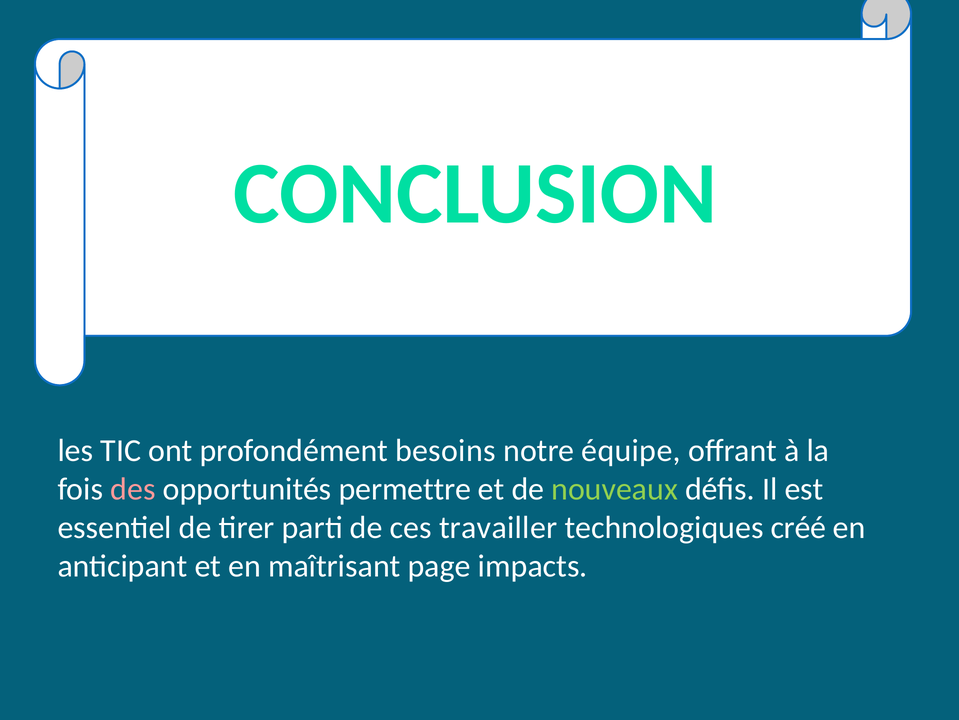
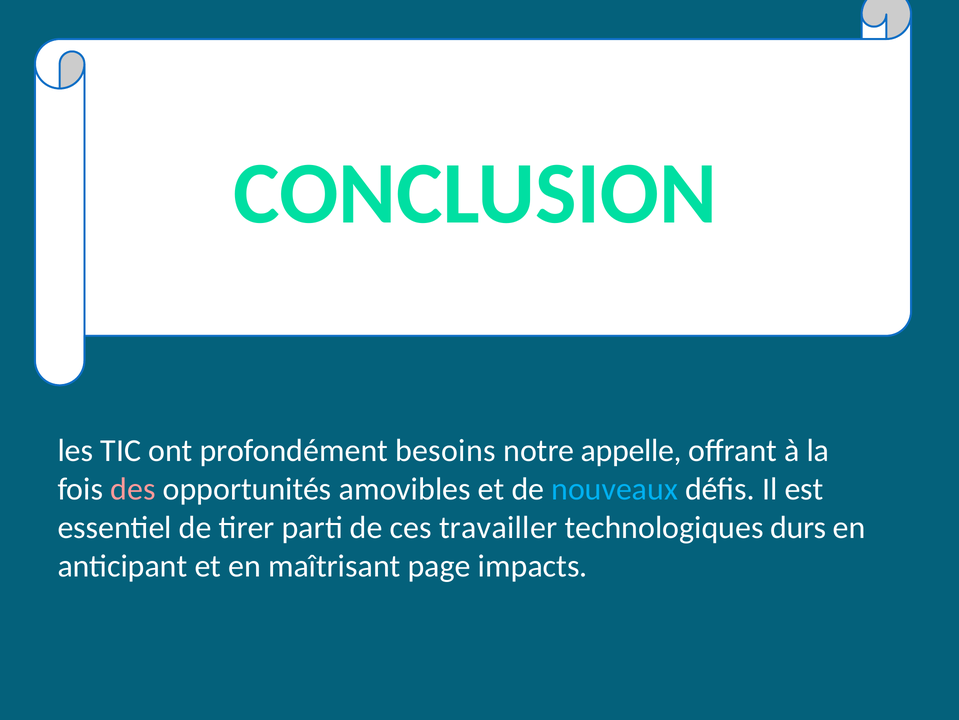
équipe: équipe -> appelle (631, 450)
permettre: permettre -> amovibles (405, 489)
nouveaux colour: light green -> light blue (615, 489)
créé: créé -> durs (798, 527)
